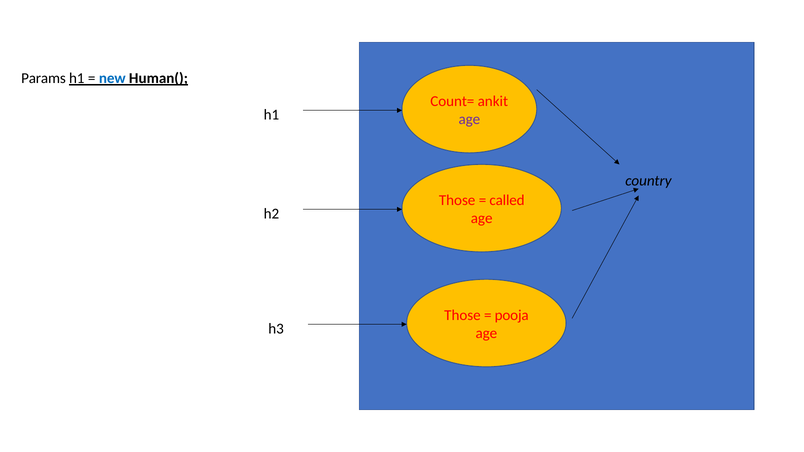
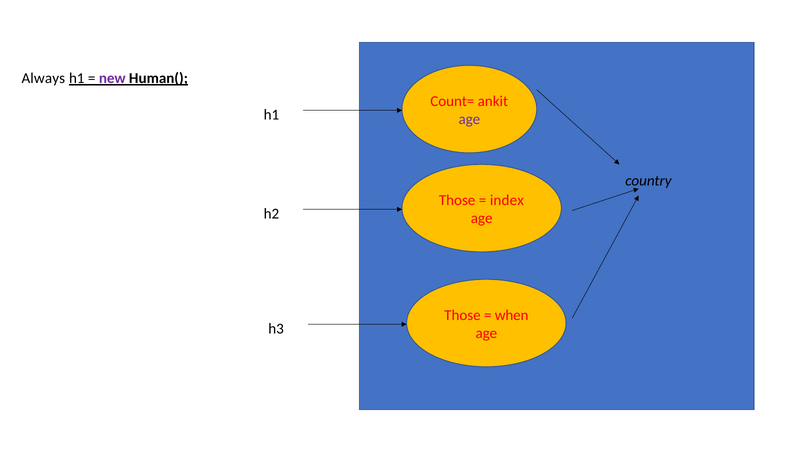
Params: Params -> Always (43, 78)
new colour: blue -> purple (112, 78)
called: called -> index (507, 200)
pooja: pooja -> when (512, 315)
